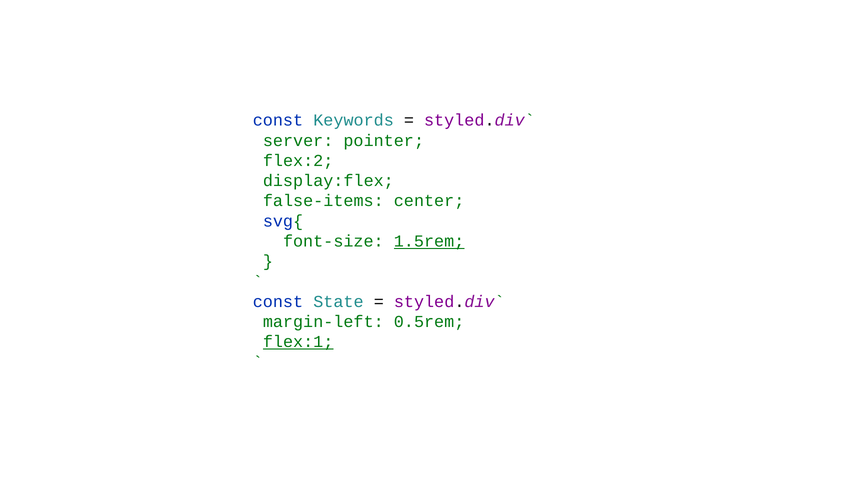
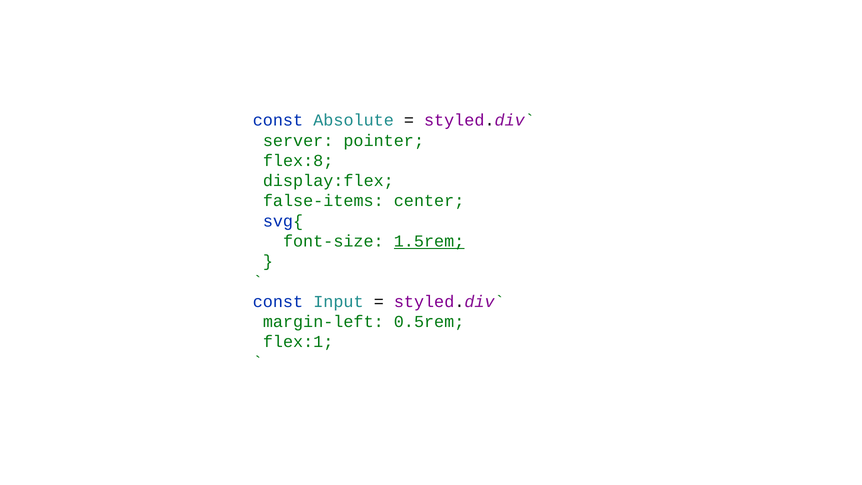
Keywords: Keywords -> Absolute (354, 120)
flex:2: flex:2 -> flex:8 (298, 161)
State: State -> Input (338, 302)
flex:1 underline: present -> none (298, 342)
